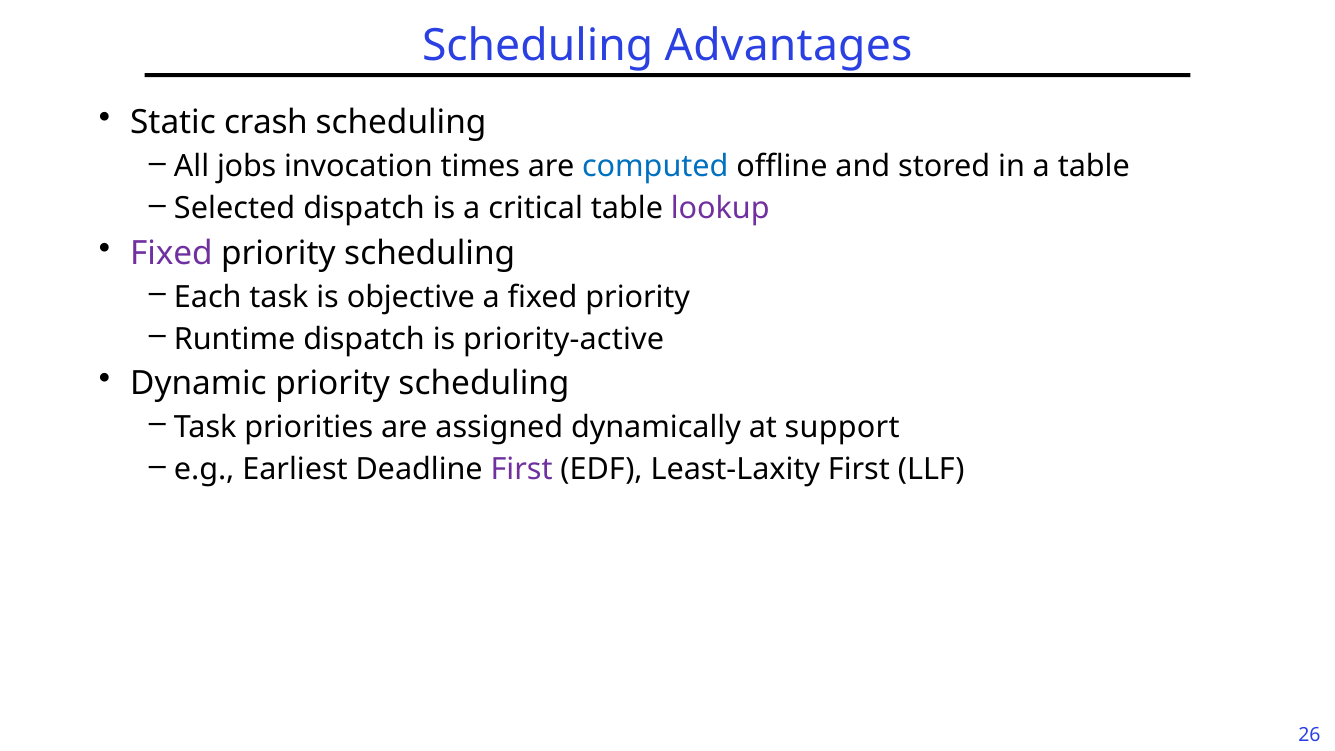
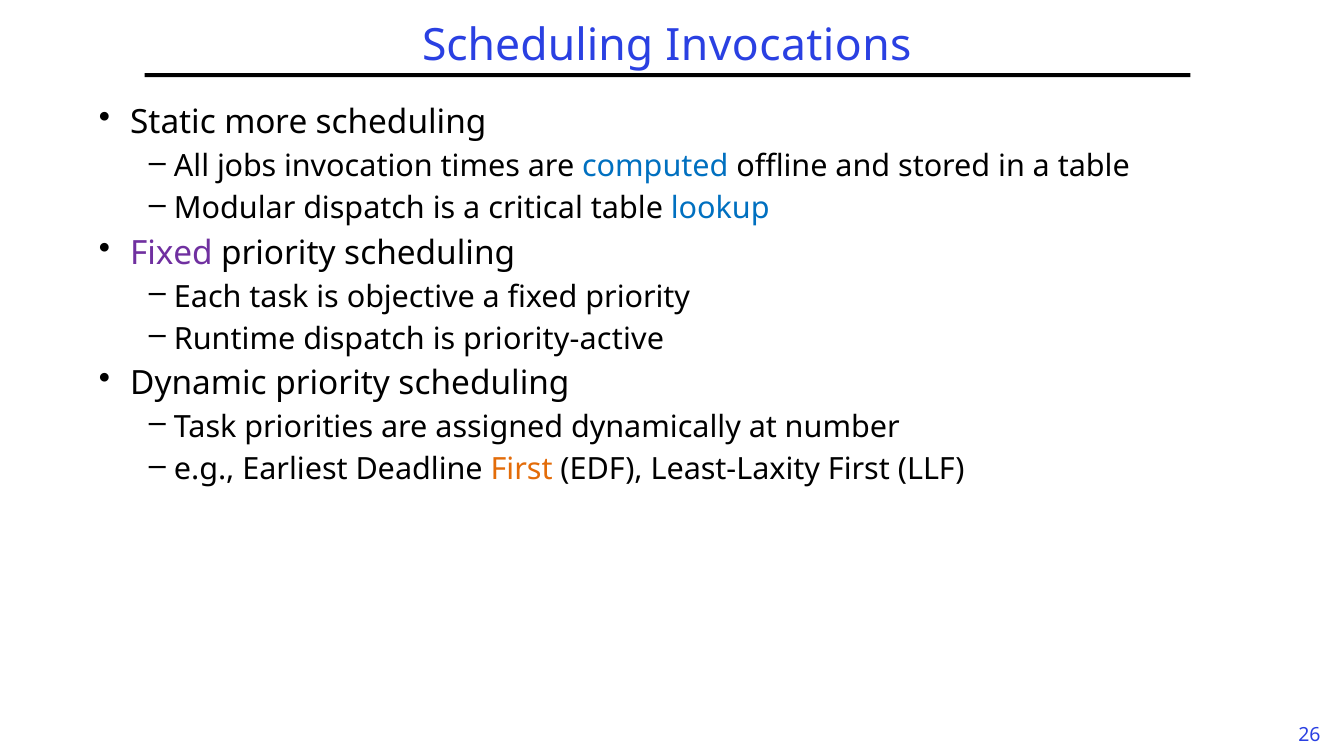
Advantages: Advantages -> Invocations (788, 46)
crash: crash -> more (266, 123)
Selected: Selected -> Modular (235, 209)
lookup colour: purple -> blue (720, 209)
support: support -> number (842, 427)
First colour: purple -> orange (522, 469)
